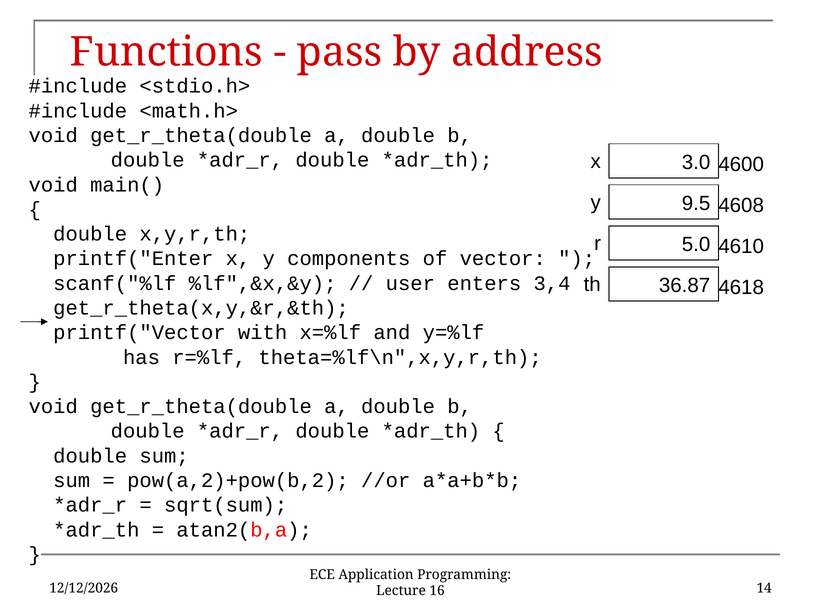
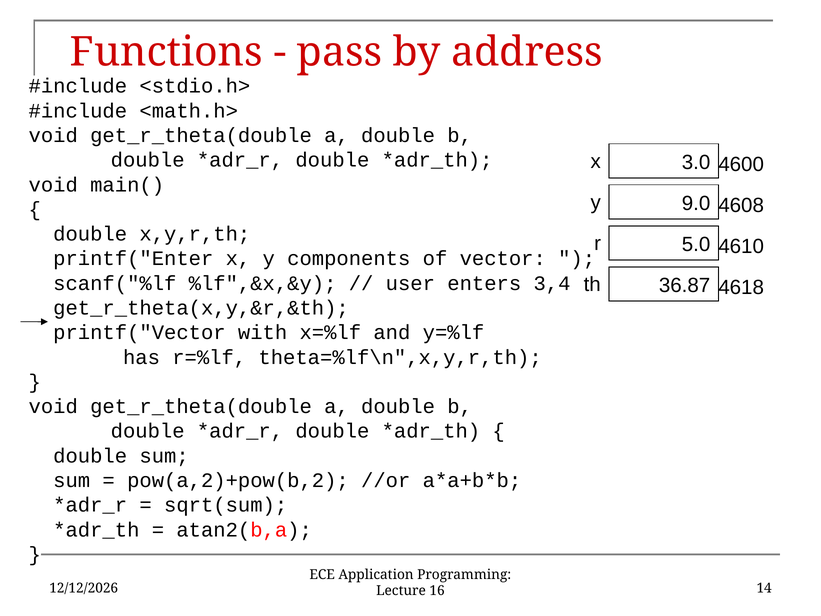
9.5: 9.5 -> 9.0 (696, 203)
